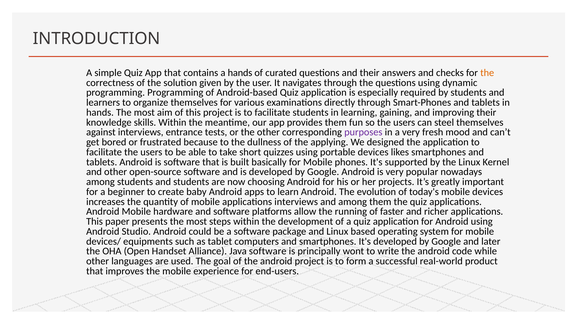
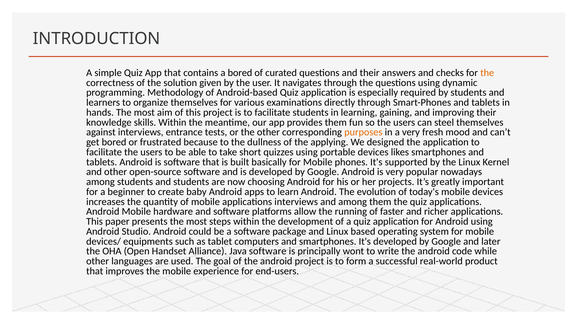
a hands: hands -> bored (240, 73)
programming Programming: Programming -> Methodology (175, 93)
purposes colour: purple -> orange (363, 132)
